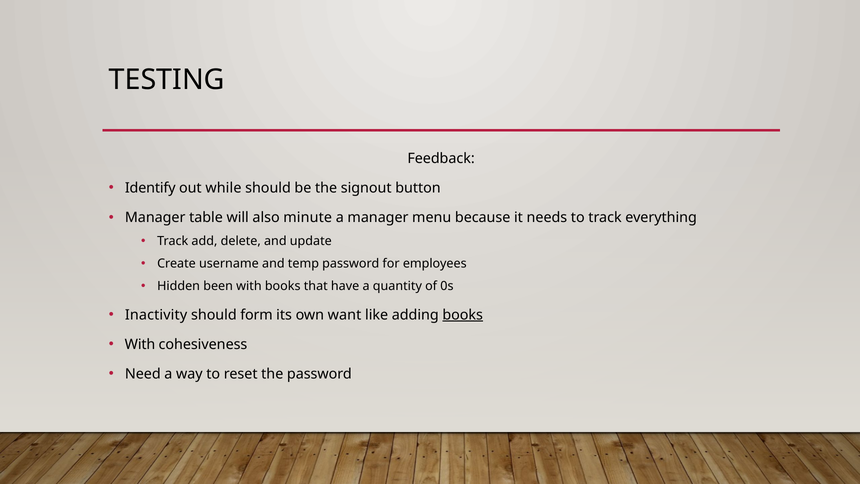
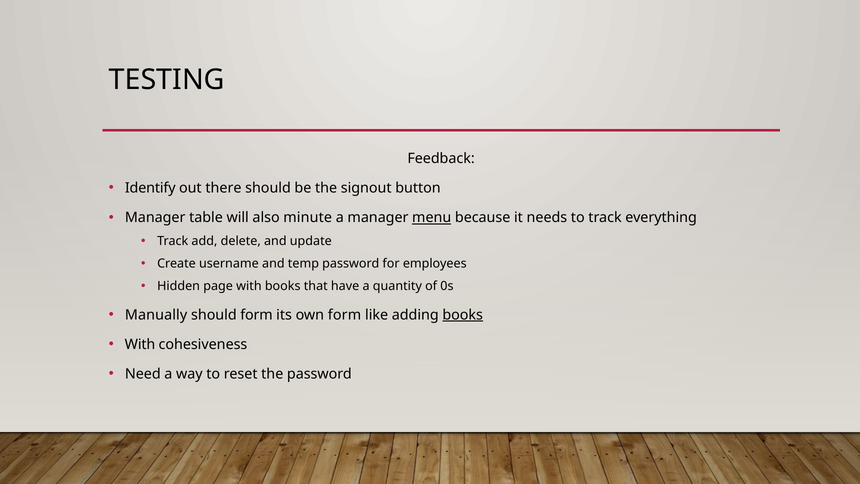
while: while -> there (223, 188)
menu underline: none -> present (432, 218)
been: been -> page (218, 286)
Inactivity: Inactivity -> Manually (156, 315)
own want: want -> form (344, 315)
